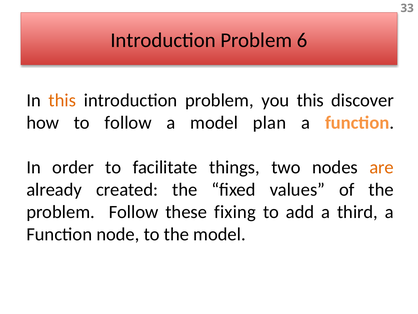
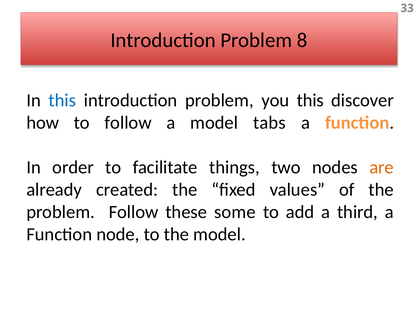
6: 6 -> 8 (302, 40)
this colour: orange -> blue (62, 100)
plan: plan -> tabs (270, 122)
fixing: fixing -> some (235, 212)
